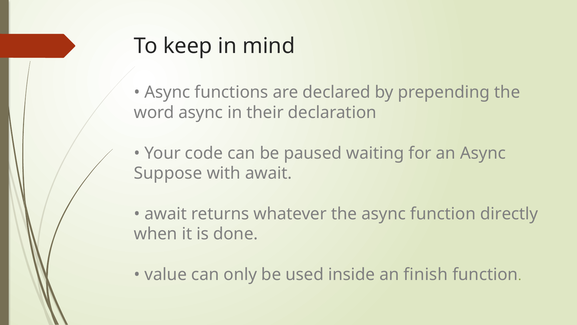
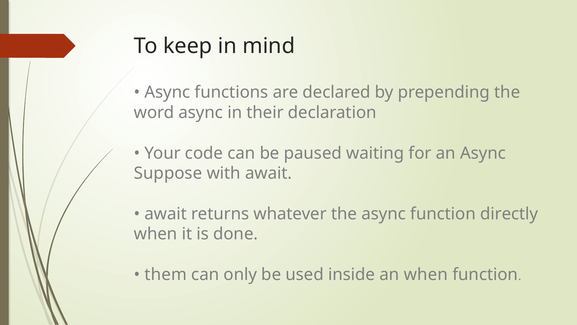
value: value -> them (166, 274)
an finish: finish -> when (426, 274)
